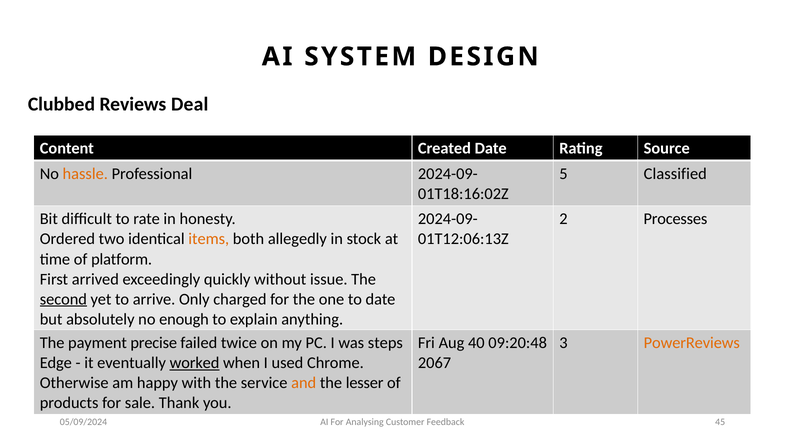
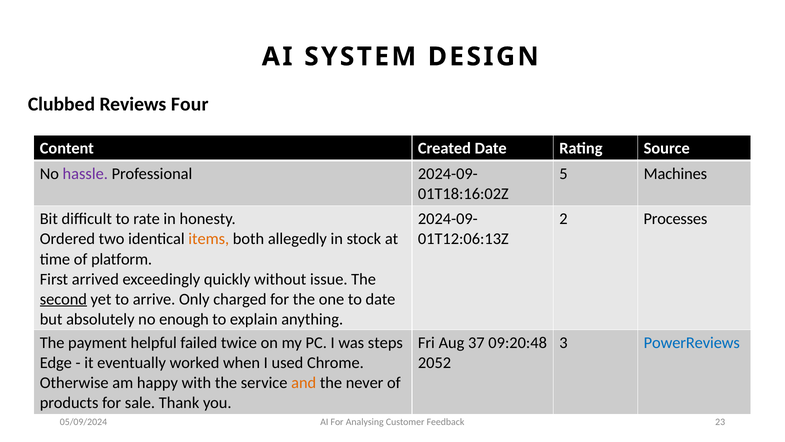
Deal: Deal -> Four (190, 104)
hassle colour: orange -> purple (85, 174)
Classified: Classified -> Machines (675, 174)
precise: precise -> helpful (154, 342)
40: 40 -> 37 (476, 342)
PowerReviews colour: orange -> blue (692, 342)
worked underline: present -> none (195, 363)
2067: 2067 -> 2052 (435, 363)
lesser: lesser -> never (365, 383)
45: 45 -> 23 (720, 422)
